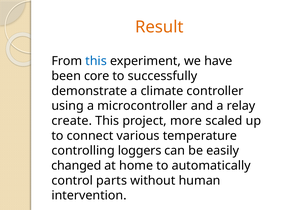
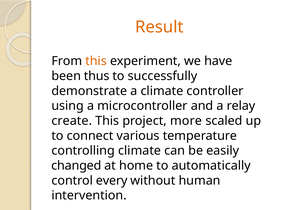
this colour: blue -> orange (96, 61)
core: core -> thus (97, 76)
controlling loggers: loggers -> climate (140, 151)
parts: parts -> every (112, 181)
